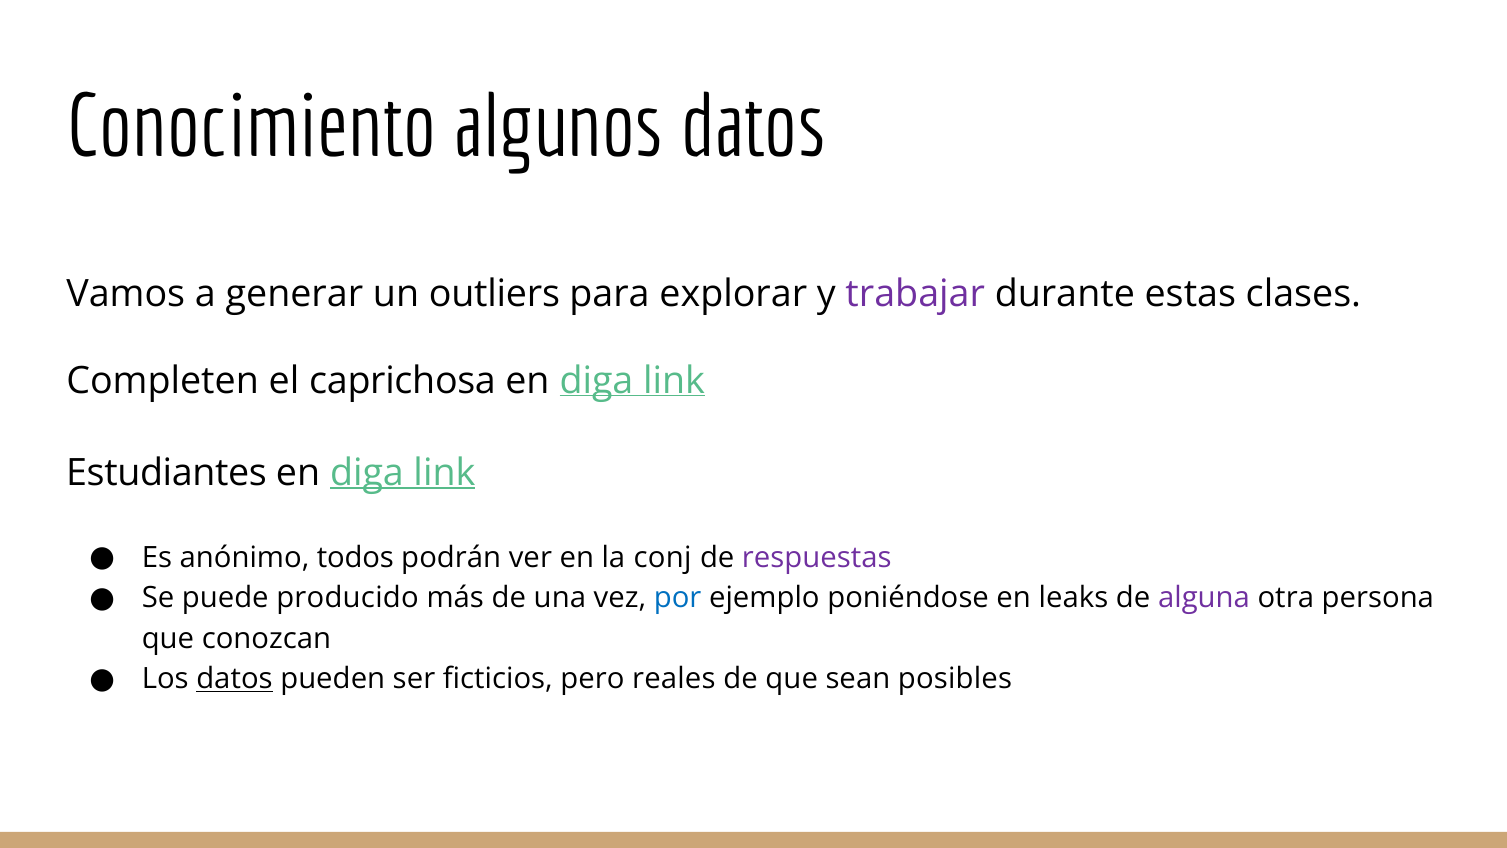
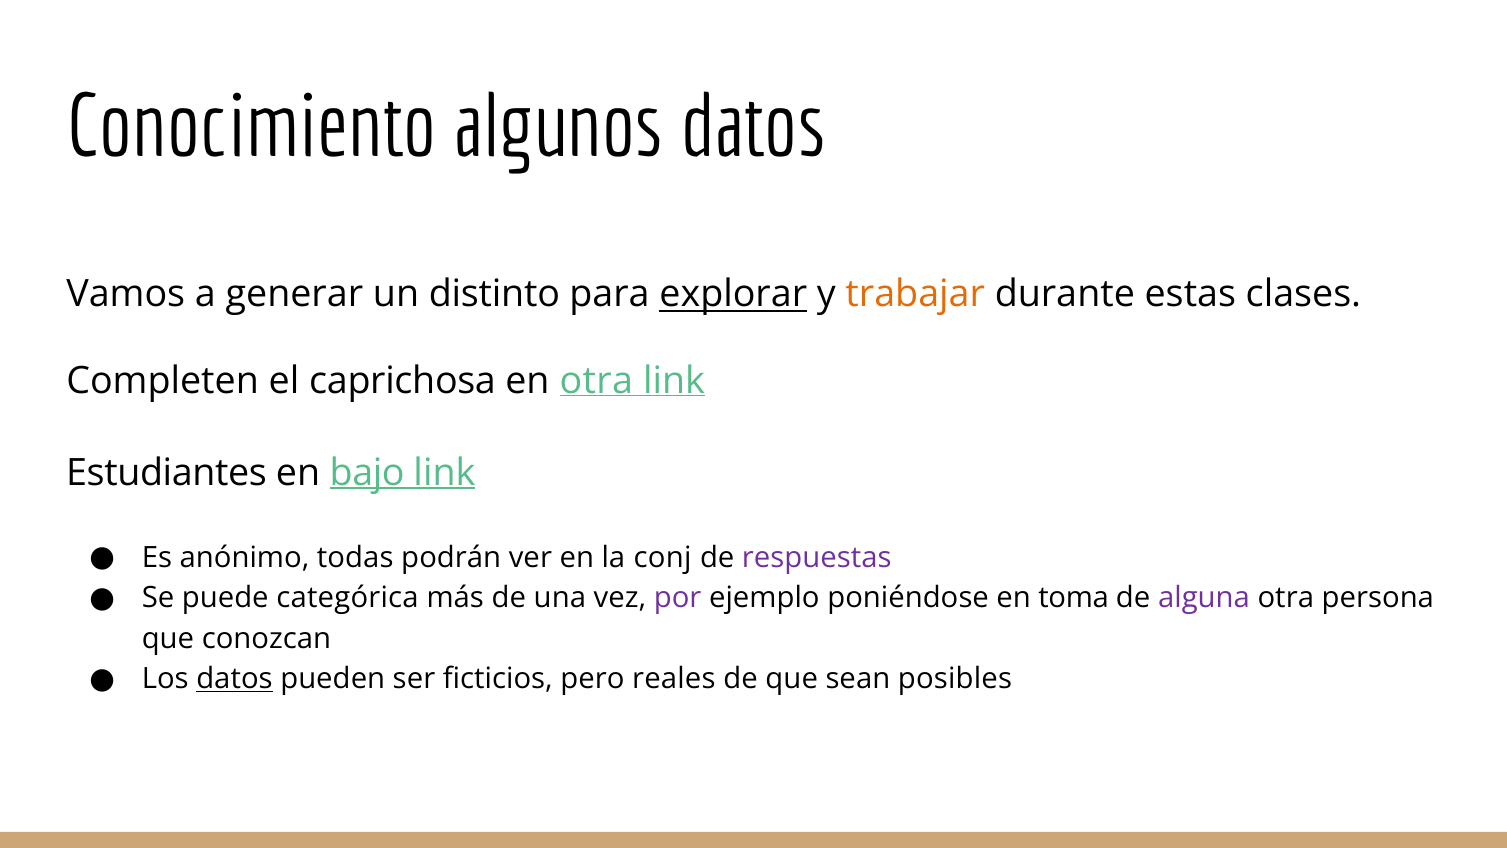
outliers: outliers -> distinto (494, 294)
explorar underline: none -> present (733, 294)
trabajar colour: purple -> orange (915, 294)
diga: diga -> otra (596, 381)
diga: diga -> bajo (367, 473)
todos: todos -> todas (355, 557)
producido: producido -> categórica (348, 598)
por colour: blue -> purple (678, 598)
leaks: leaks -> toma (1074, 598)
